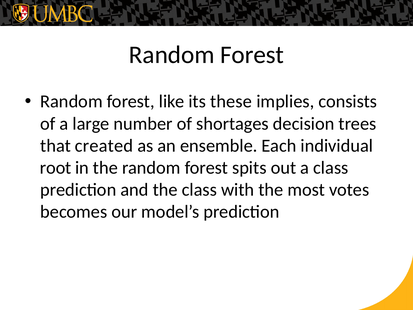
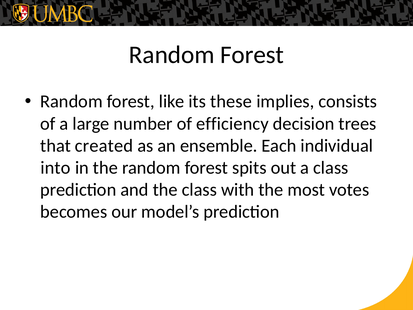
shortages: shortages -> efficiency (232, 124)
root: root -> into (55, 168)
